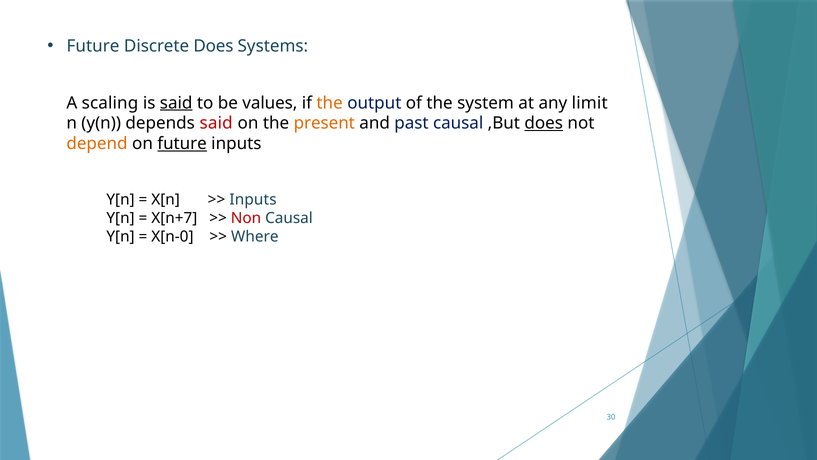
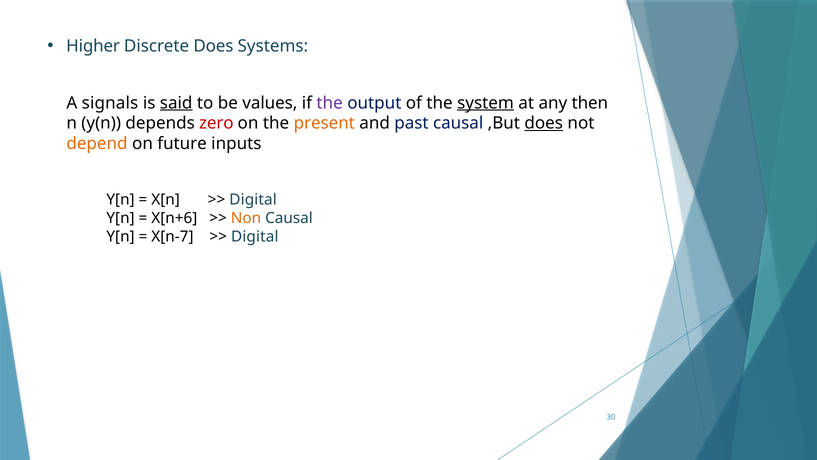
Future: Future -> Higher (93, 46)
scaling: scaling -> signals (110, 103)
the colour: orange -> purple (330, 103)
system underline: none -> present (486, 103)
limit: limit -> then (590, 103)
depends said: said -> zero (216, 123)
future underline: present -> none (182, 144)
Inputs: Inputs -> Digital (253, 200)
X[n+7: X[n+7 -> X[n+6 (174, 218)
Non colour: red -> orange (246, 218)
X[n-0: X[n-0 -> X[n-7 (172, 236)
Where: Where -> Digital (255, 236)
